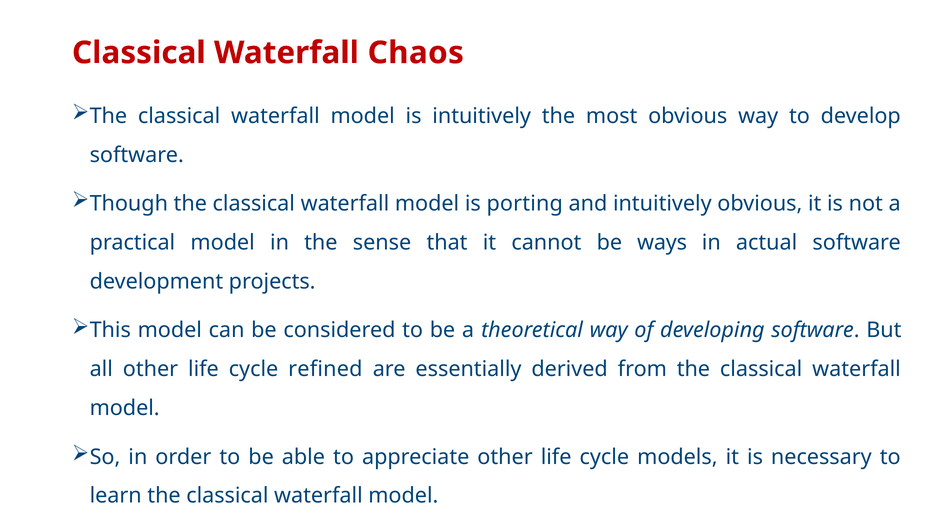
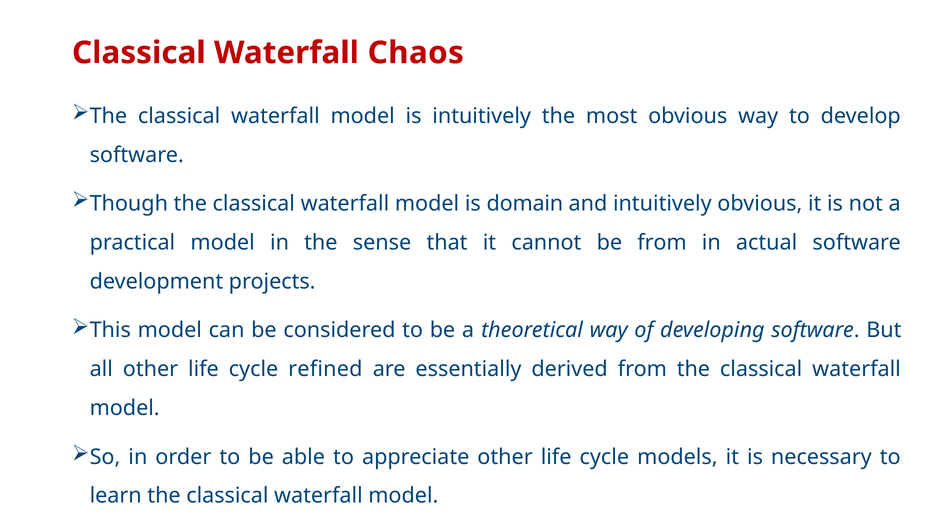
porting: porting -> domain (525, 204)
be ways: ways -> from (662, 243)
